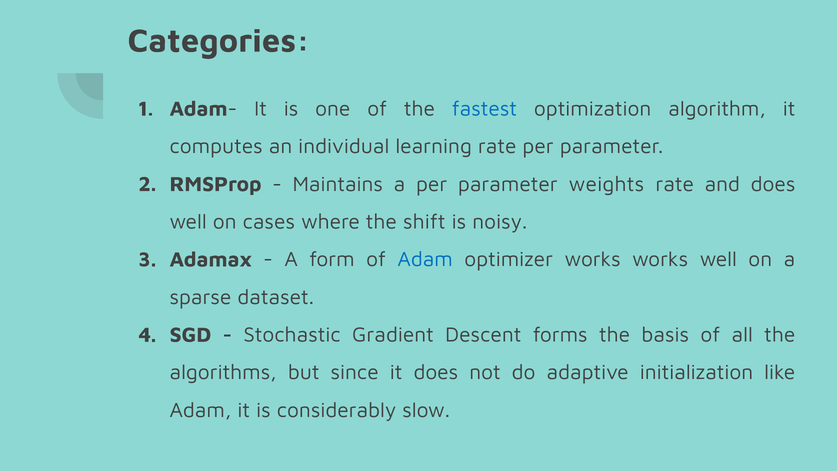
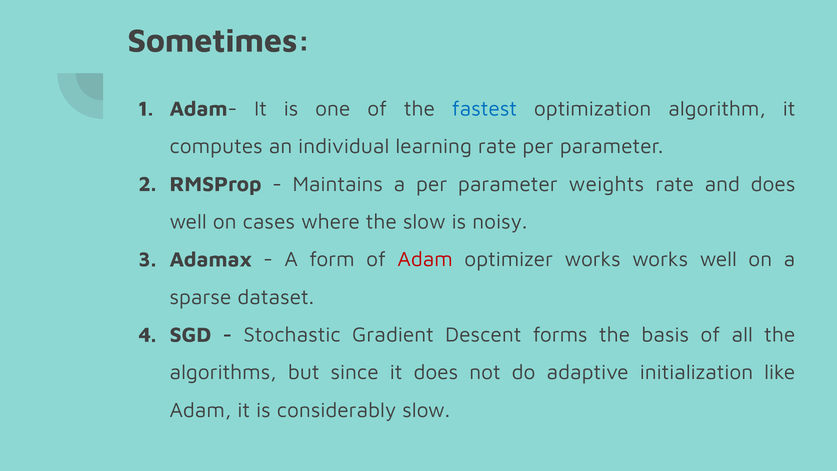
Categories: Categories -> Sometimes (219, 41)
the shift: shift -> slow (424, 222)
Adam colour: blue -> red (425, 259)
